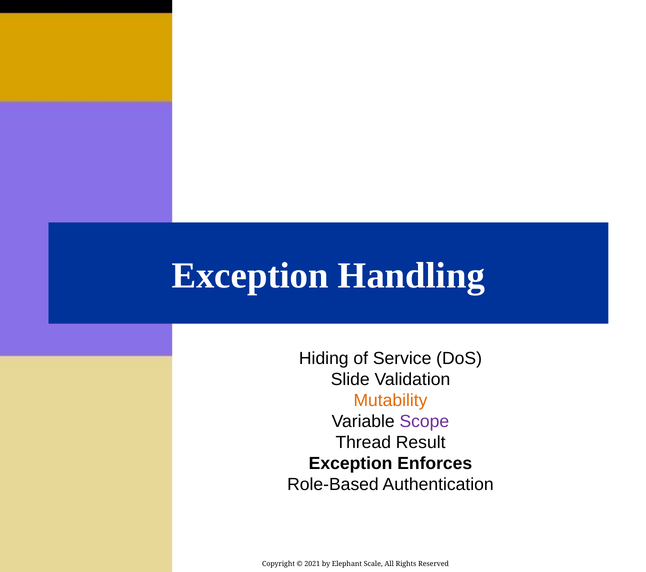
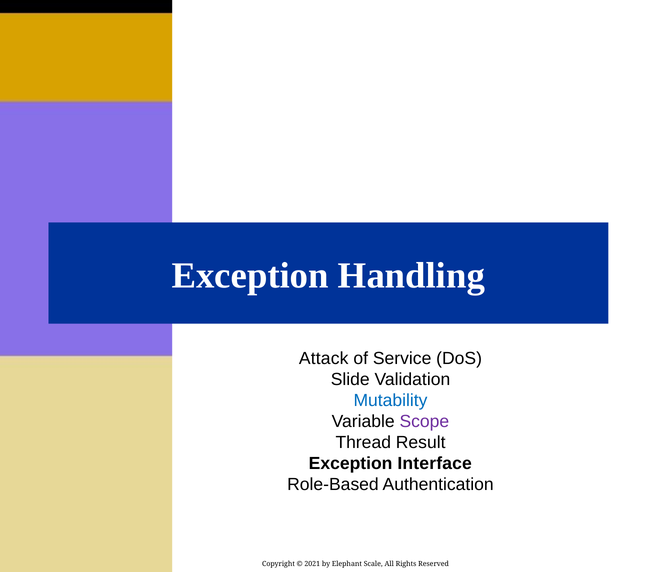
Hiding: Hiding -> Attack (324, 358)
Mutability colour: orange -> blue (391, 401)
Enforces: Enforces -> Interface (435, 464)
